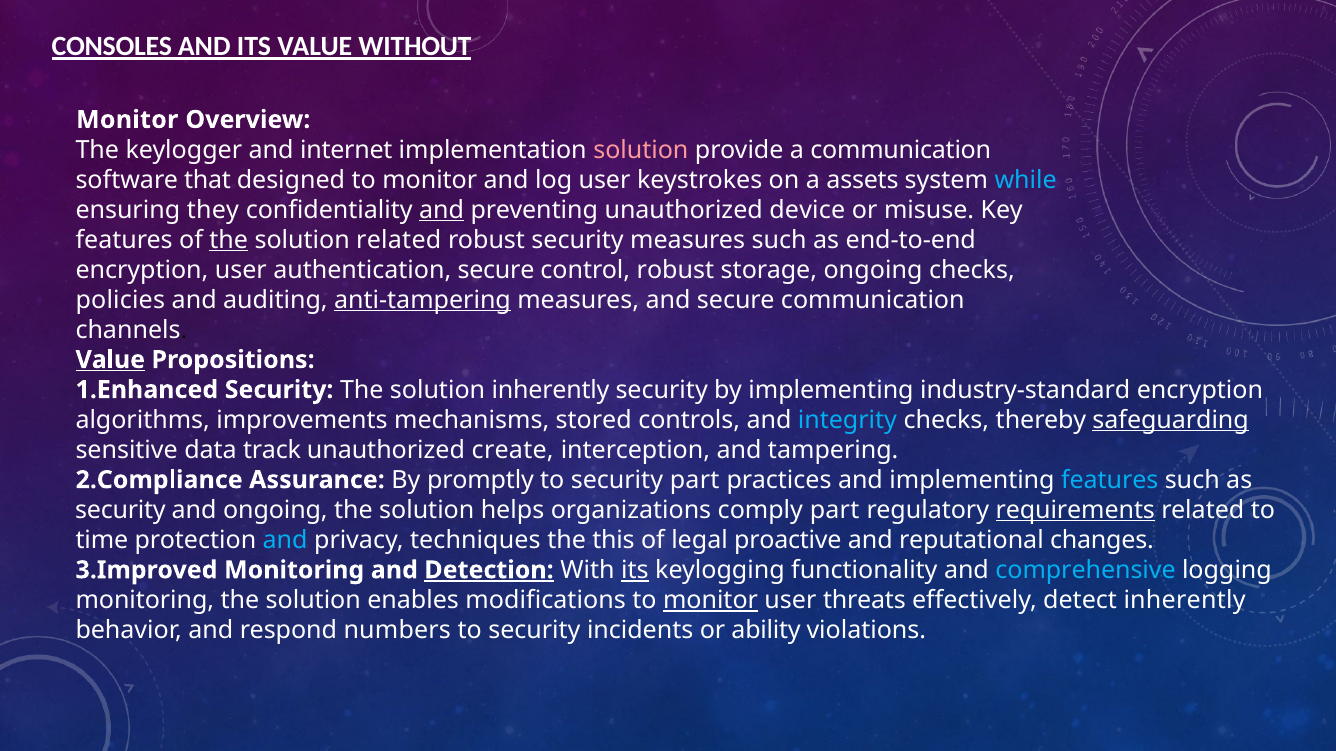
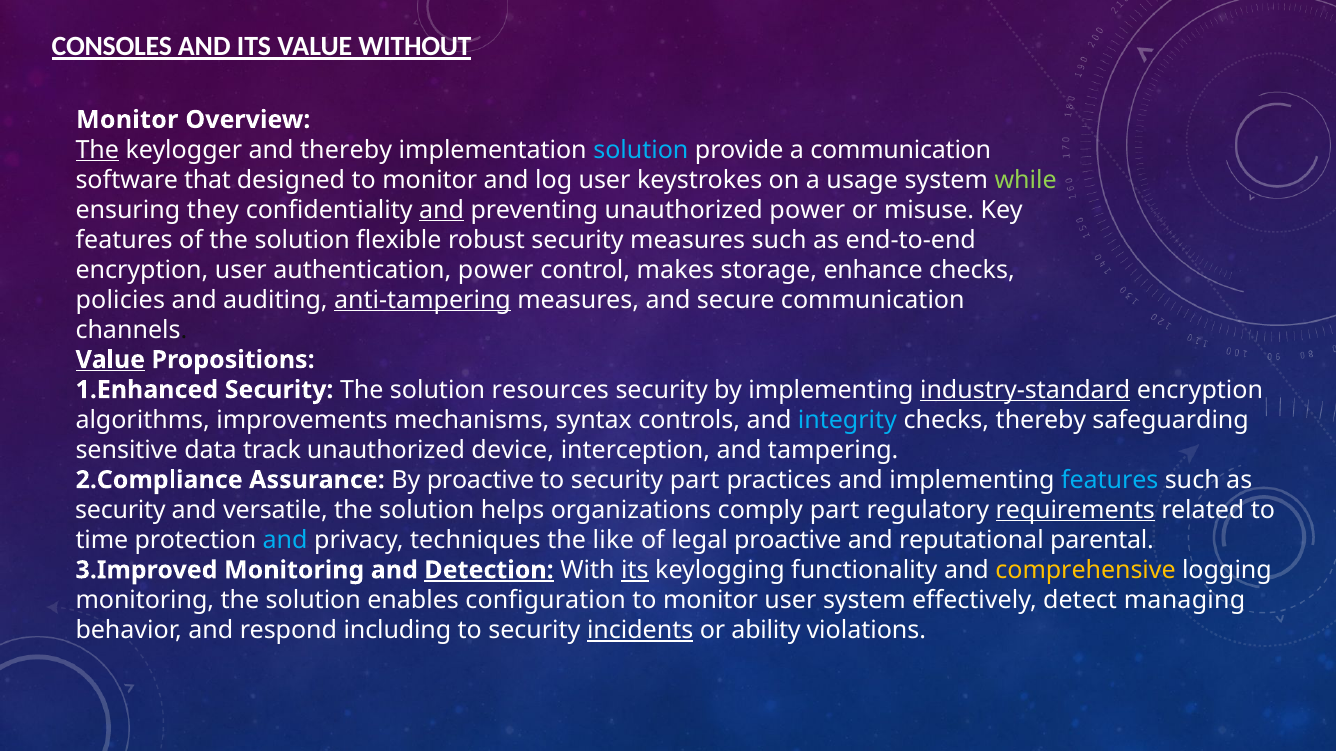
The underline: none -> present (97, 150)
and internet: internet -> thereby (346, 150)
solution colour: pink -> light blue (641, 150)
assets: assets -> usage (862, 180)
while colour: light blue -> light green (1026, 180)
unauthorized device: device -> power (807, 210)
the underline: present -> none (229, 240)
solution related: related -> flexible (399, 240)
authentication secure: secure -> power (496, 270)
control robust: robust -> makes (675, 270)
storage ongoing: ongoing -> enhance (873, 270)
solution inherently: inherently -> resources (550, 390)
industry-standard underline: none -> present (1025, 390)
stored: stored -> syntax (594, 420)
safeguarding underline: present -> none (1171, 420)
create: create -> device (513, 450)
By promptly: promptly -> proactive (480, 480)
and ongoing: ongoing -> versatile (275, 510)
this: this -> like (613, 540)
changes: changes -> parental (1102, 540)
comprehensive colour: light blue -> yellow (1086, 570)
modifications: modifications -> configuration (546, 600)
monitor underline: present -> none (711, 600)
user threats: threats -> system (864, 600)
detect inherently: inherently -> managing (1185, 600)
numbers: numbers -> including (397, 631)
incidents underline: none -> present (640, 631)
